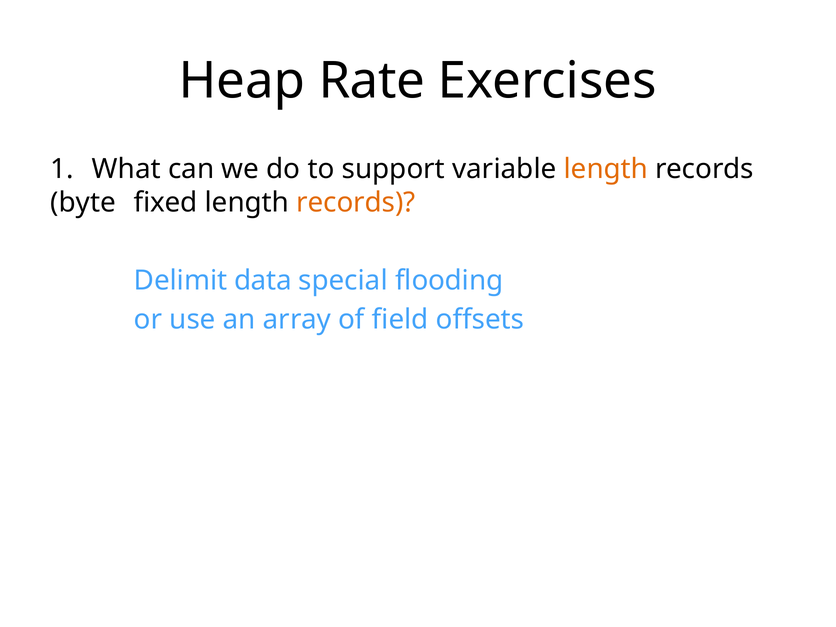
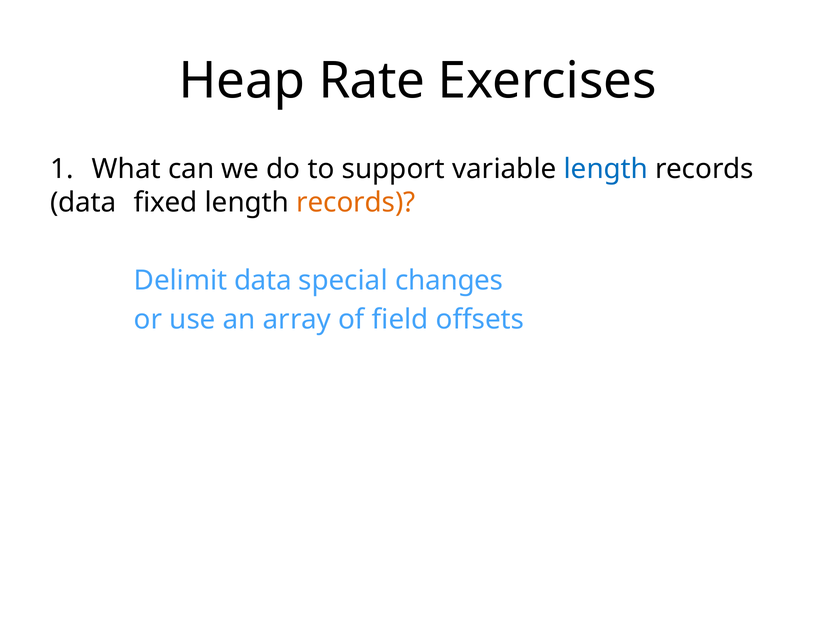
length colour: orange -> blue (606, 169)
byte: byte -> data (83, 203)
flooding: flooding -> changes (449, 281)
